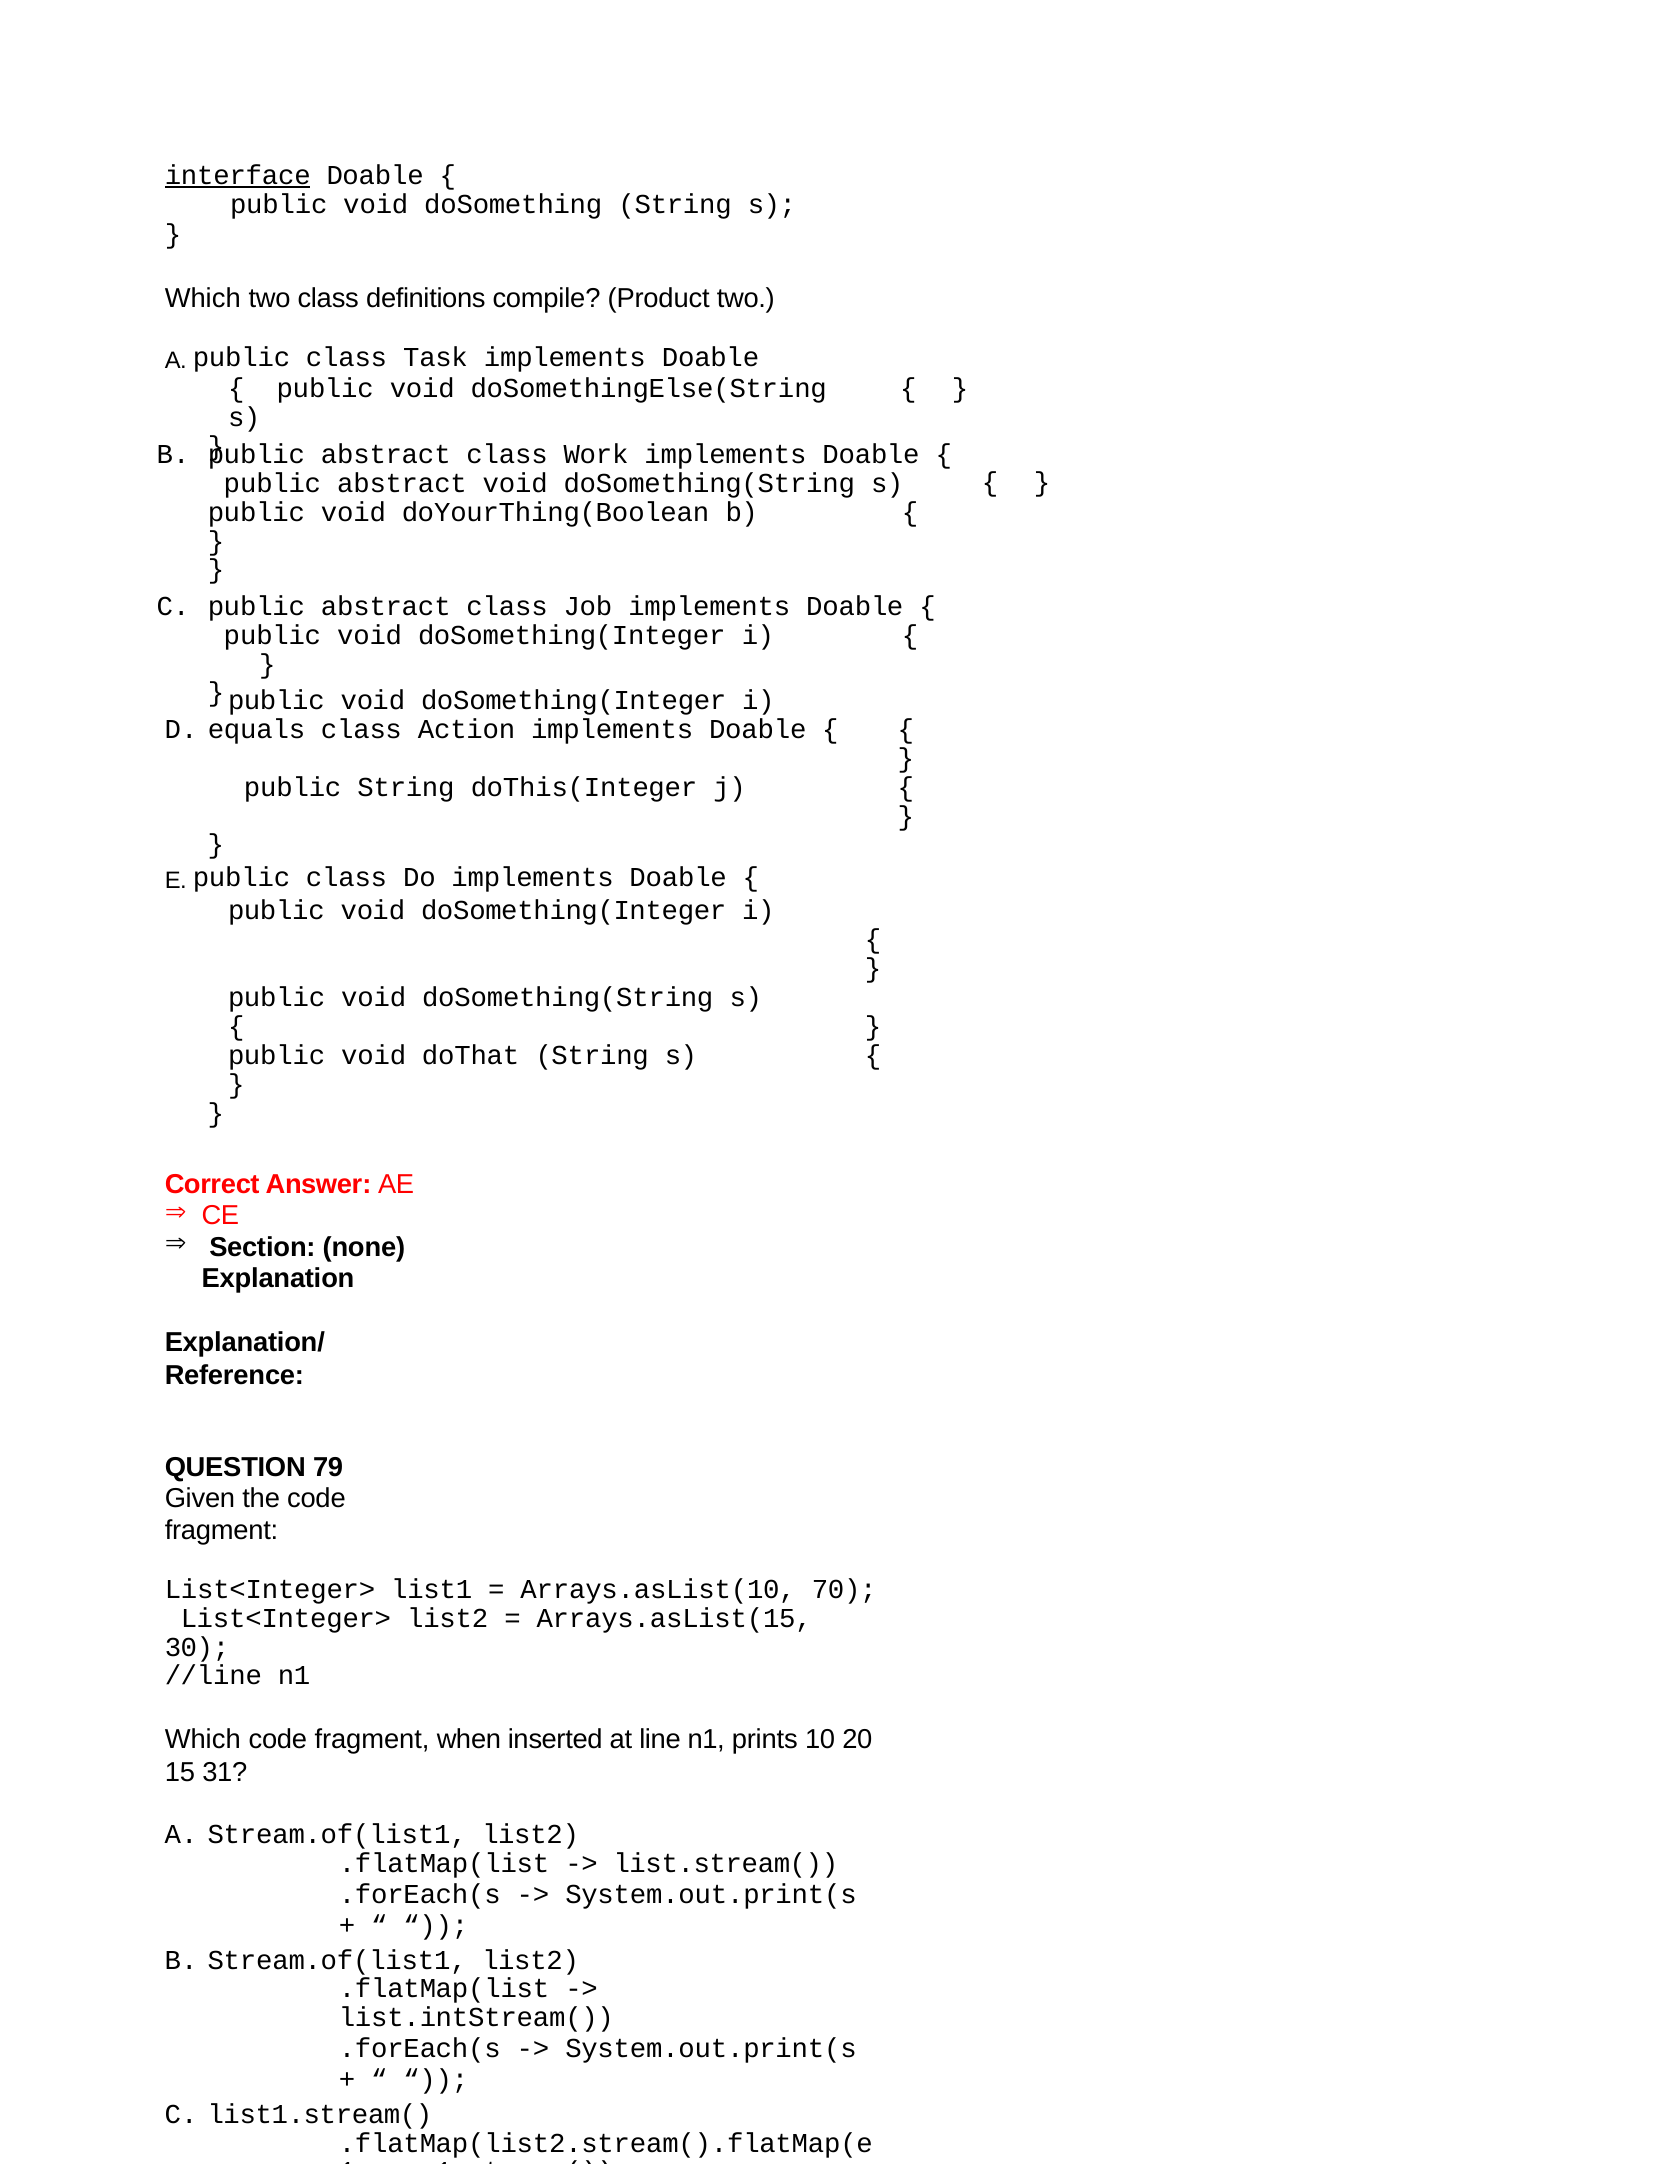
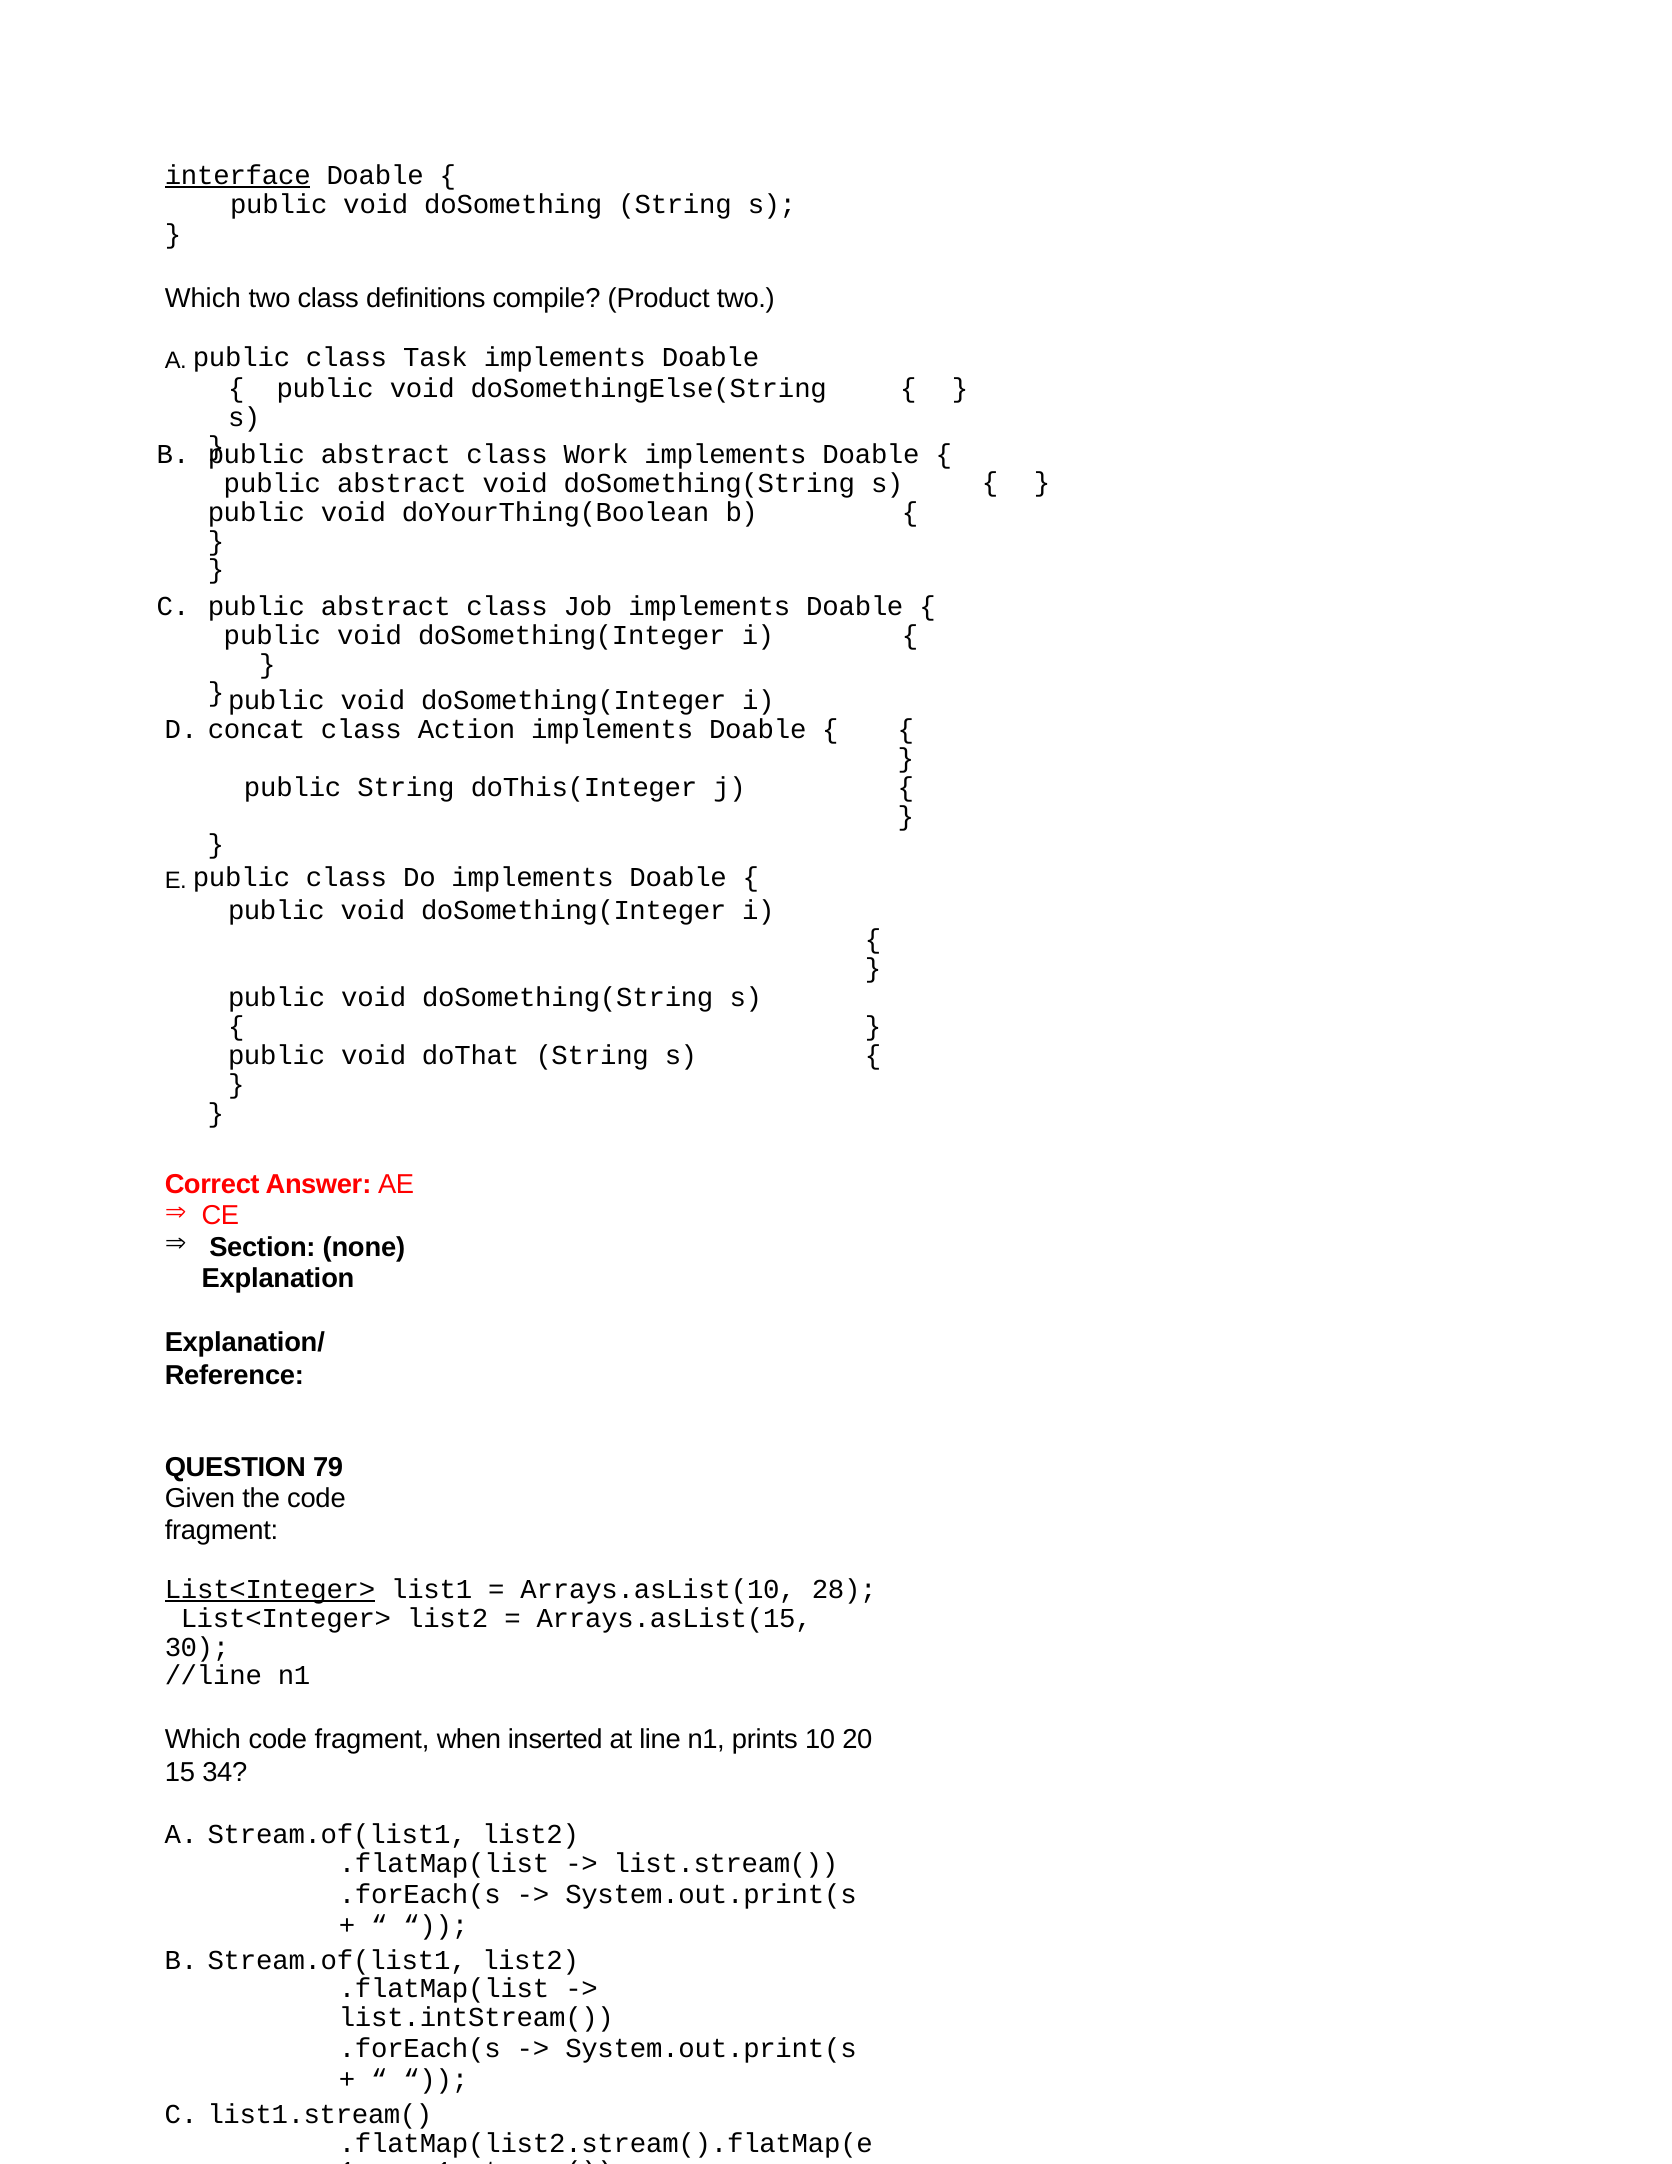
equals: equals -> concat (257, 729)
List<Integer> underline: none -> present (270, 1589)
70: 70 -> 28 (844, 1589)
31: 31 -> 34 (225, 1772)
